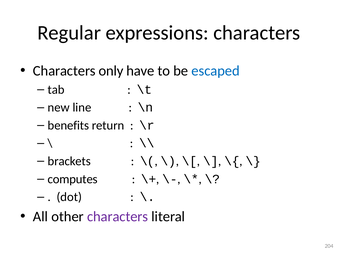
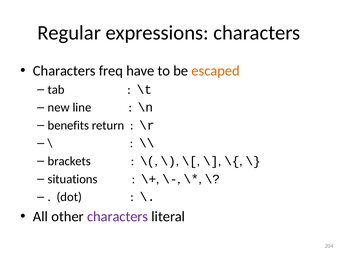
only: only -> freq (111, 71)
escaped colour: blue -> orange (216, 71)
computes: computes -> situations (73, 179)
